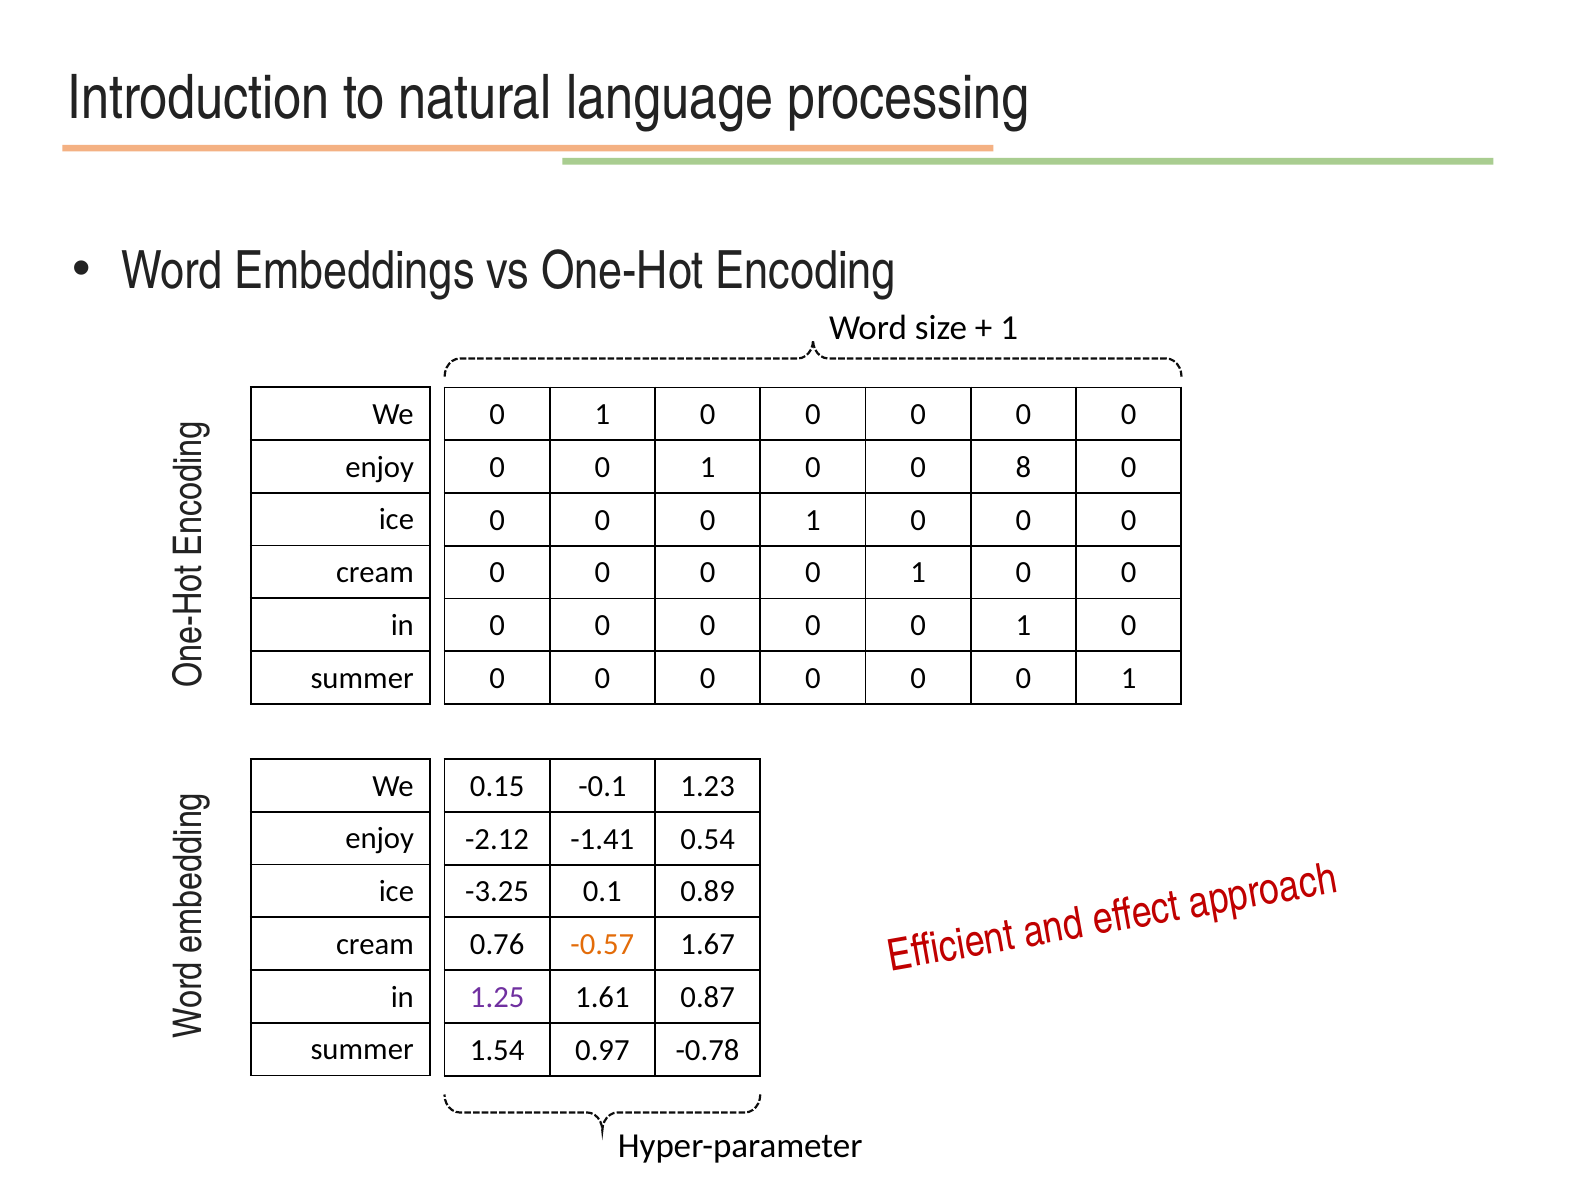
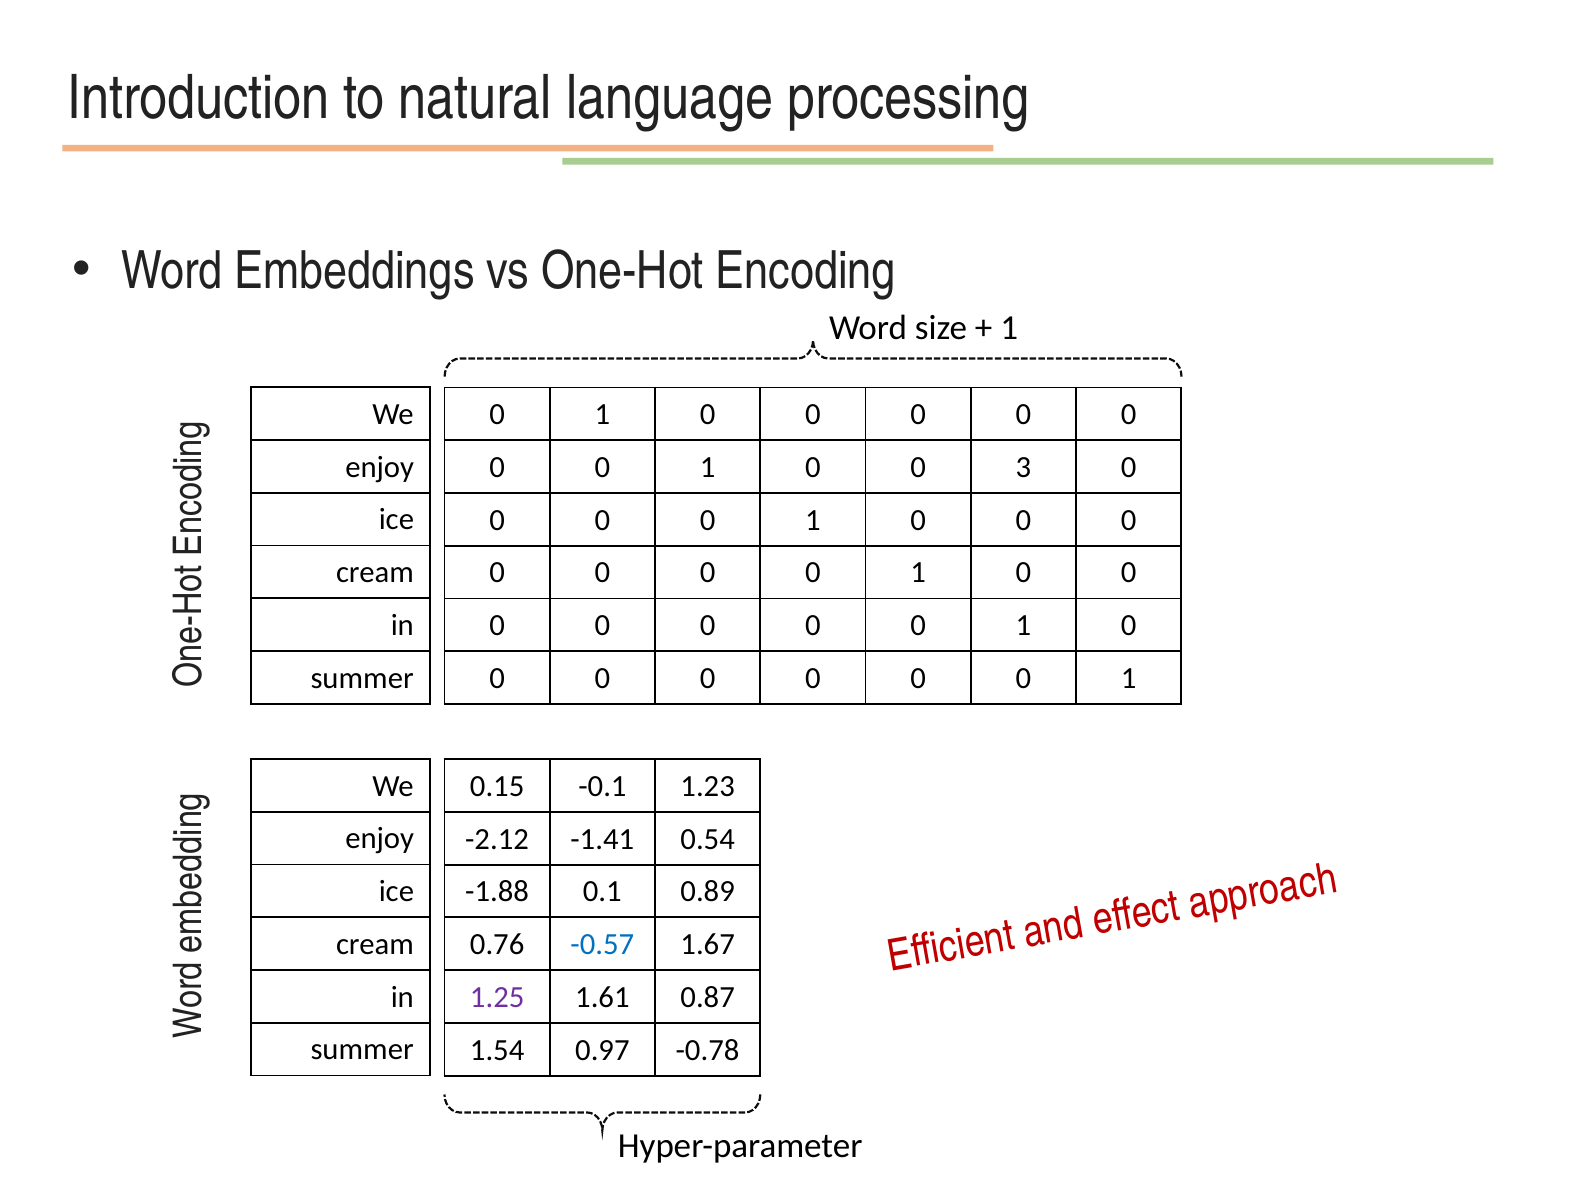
8: 8 -> 3 (1023, 467)
-3.25: -3.25 -> -1.88 (497, 891)
-0.57 colour: orange -> blue (602, 944)
